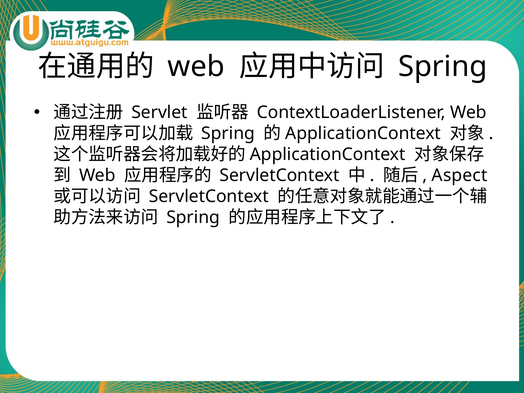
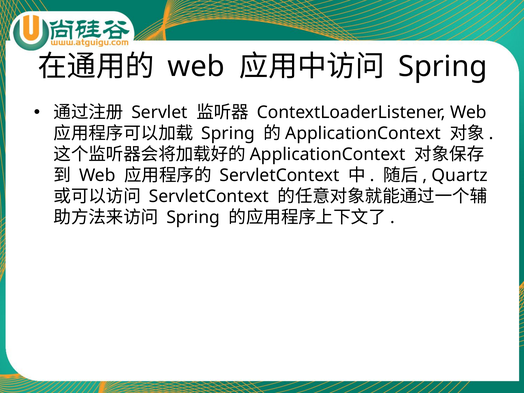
Aspect: Aspect -> Quartz (460, 175)
